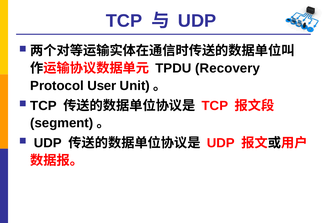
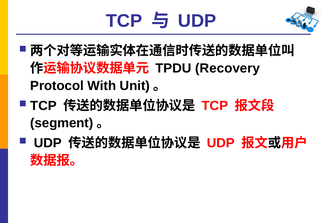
User: User -> With (102, 86)
